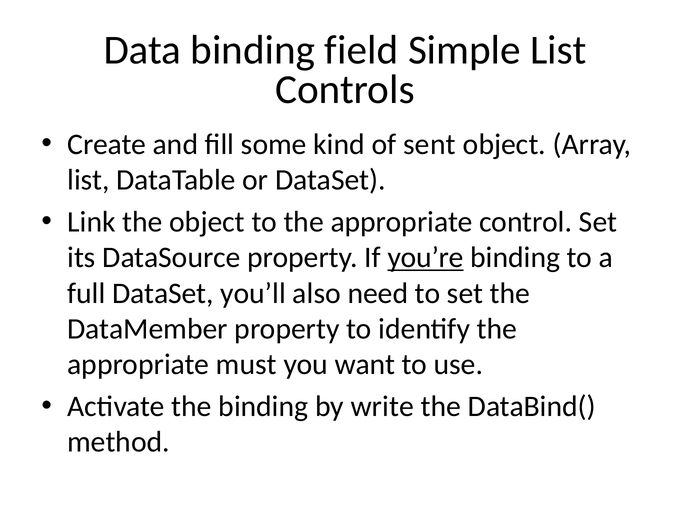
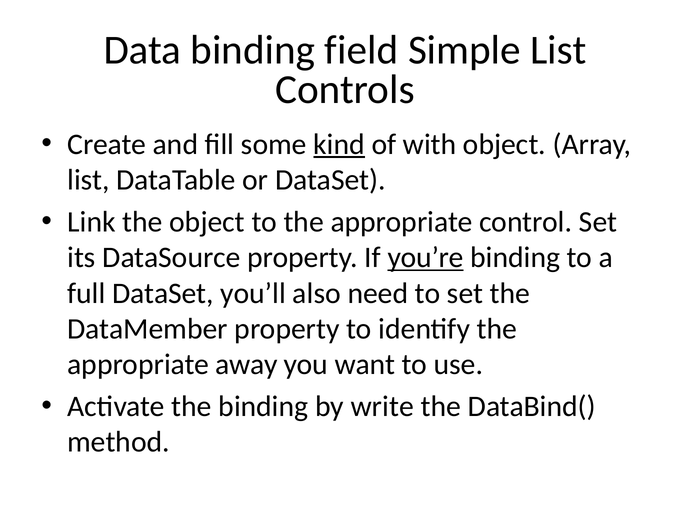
kind underline: none -> present (339, 144)
sent: sent -> with (430, 144)
must: must -> away (247, 364)
